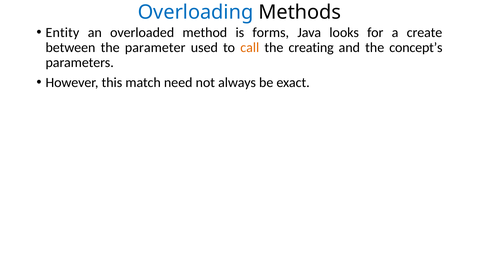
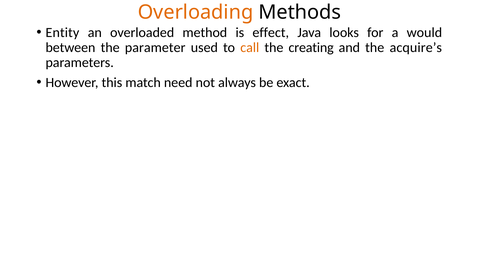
Overloading colour: blue -> orange (196, 12)
forms: forms -> effect (271, 32)
create: create -> would (424, 32)
concept’s: concept’s -> acquire’s (416, 48)
